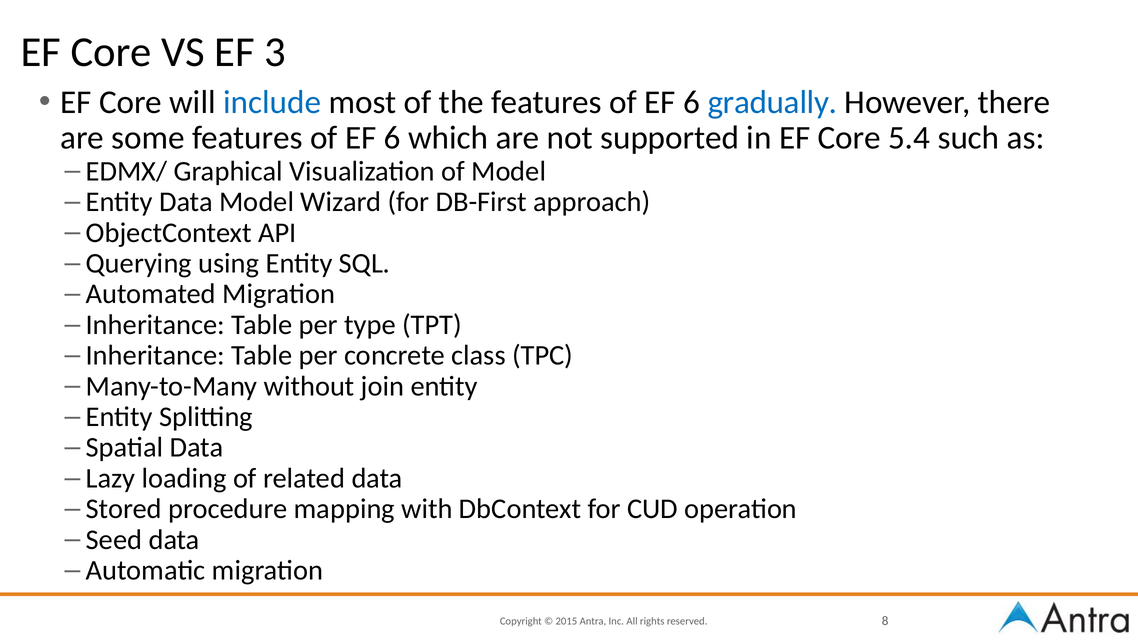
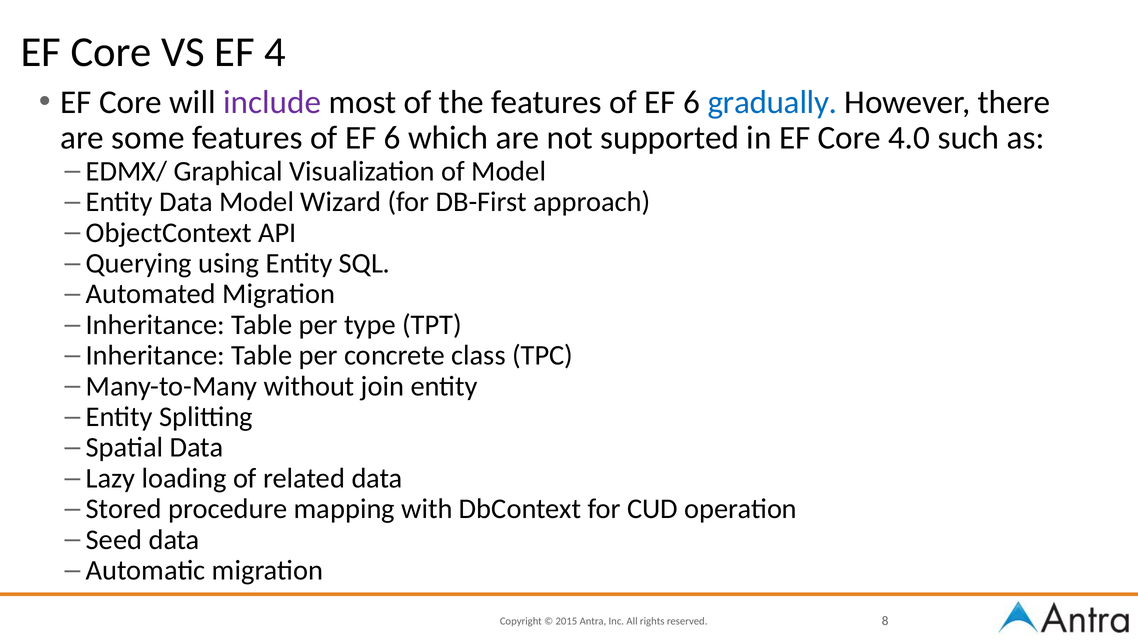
3: 3 -> 4 (275, 52)
include colour: blue -> purple (272, 102)
5.4: 5.4 -> 4.0 (909, 138)
